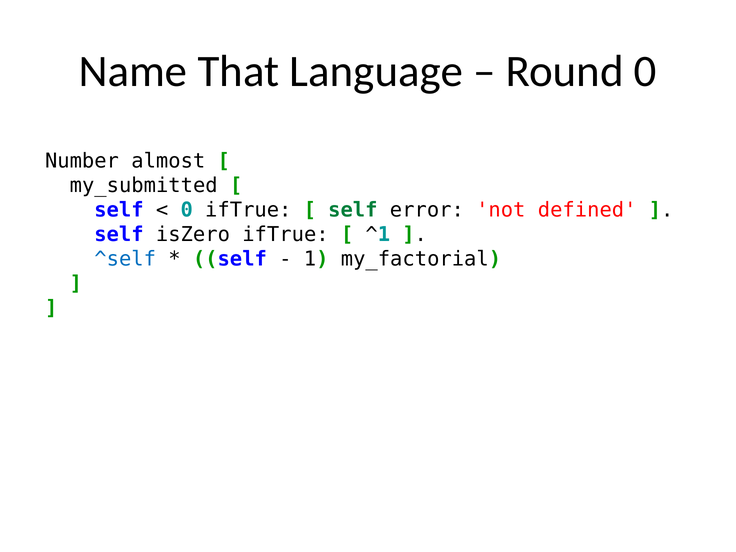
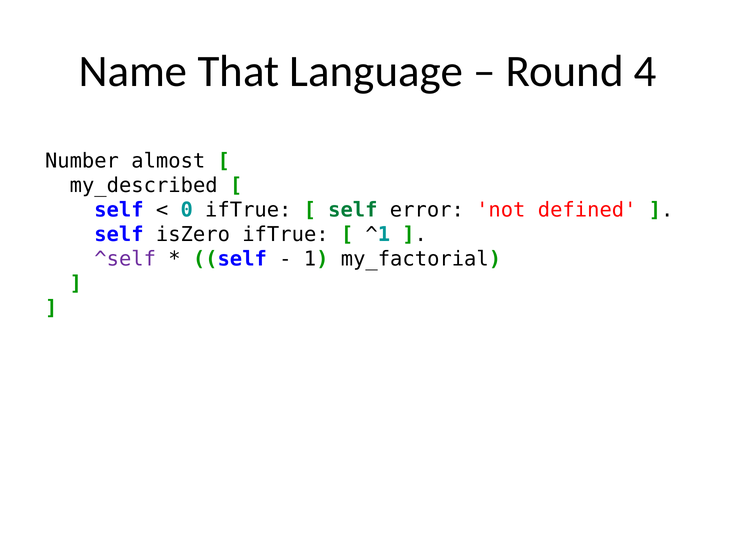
Round 0: 0 -> 4 (645, 71)
my_submitted: my_submitted -> my_described (144, 185)
^self colour: blue -> purple (125, 259)
